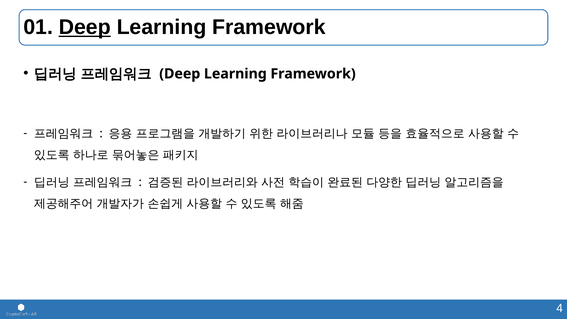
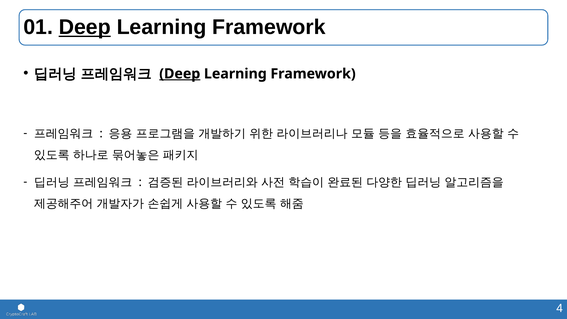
Deep underline: none -> present (180, 74)
